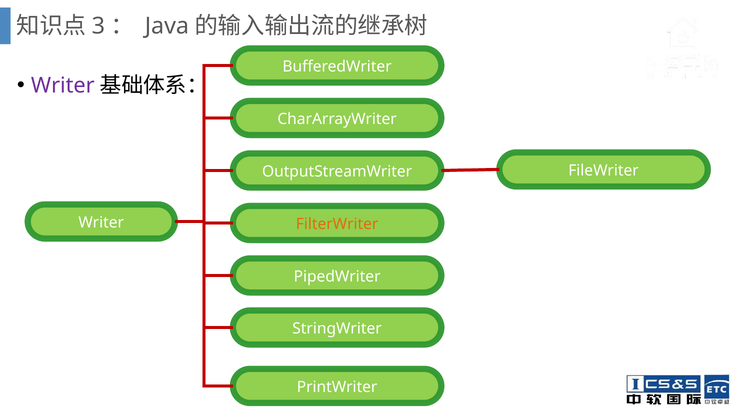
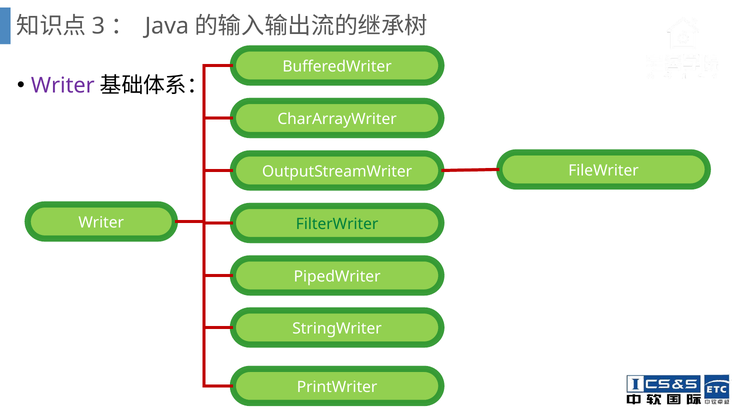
FilterWriter colour: orange -> green (337, 224)
